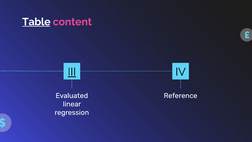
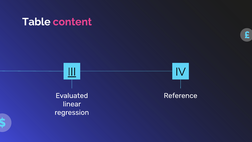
Table underline: present -> none (36, 22)
